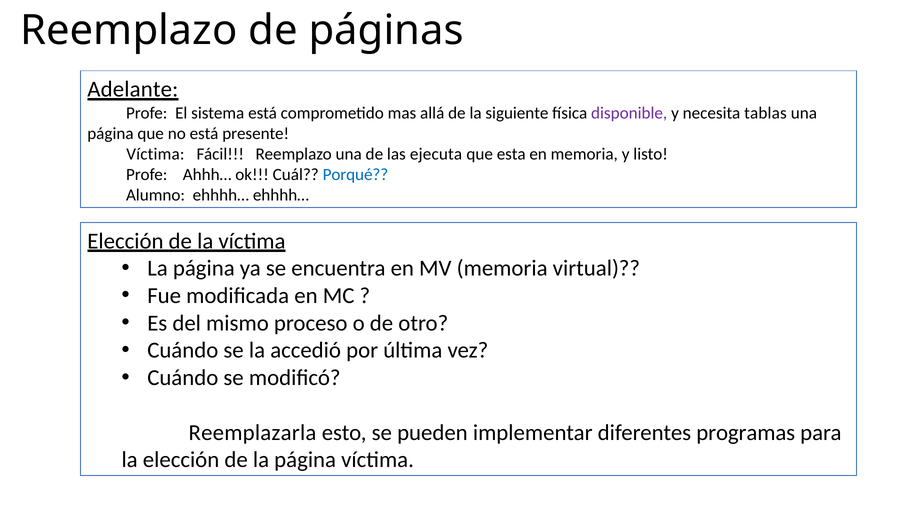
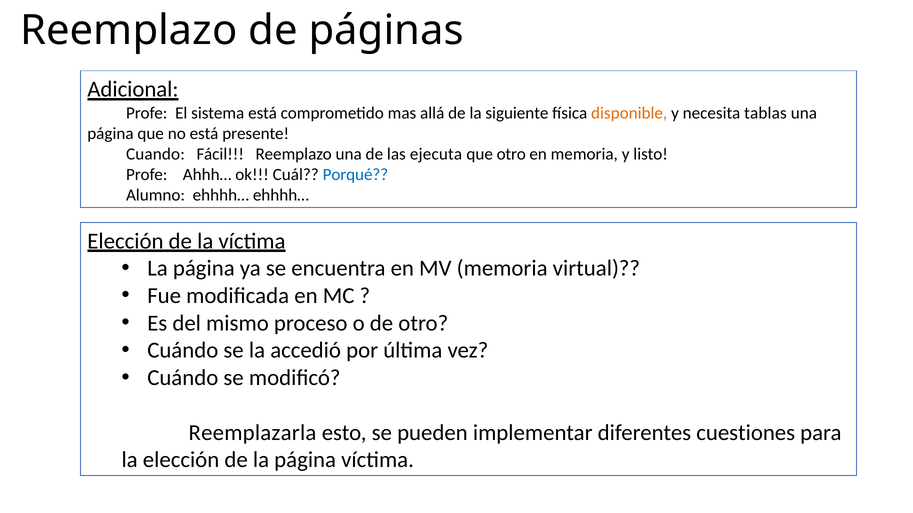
Adelante: Adelante -> Adicional (133, 89)
disponible colour: purple -> orange (629, 113)
Víctima: Víctima -> Cuando (155, 154)
que esta: esta -> otro (511, 154)
programas: programas -> cuestiones (746, 433)
